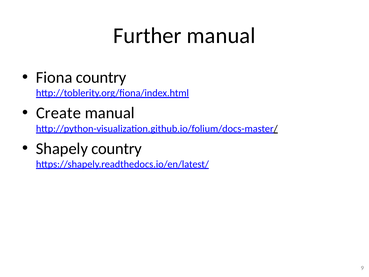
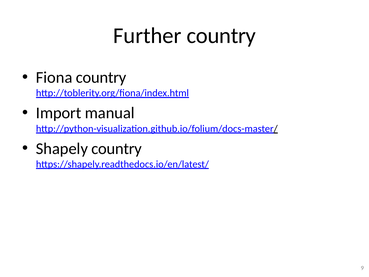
Further manual: manual -> country (221, 36)
Create: Create -> Import (59, 113)
